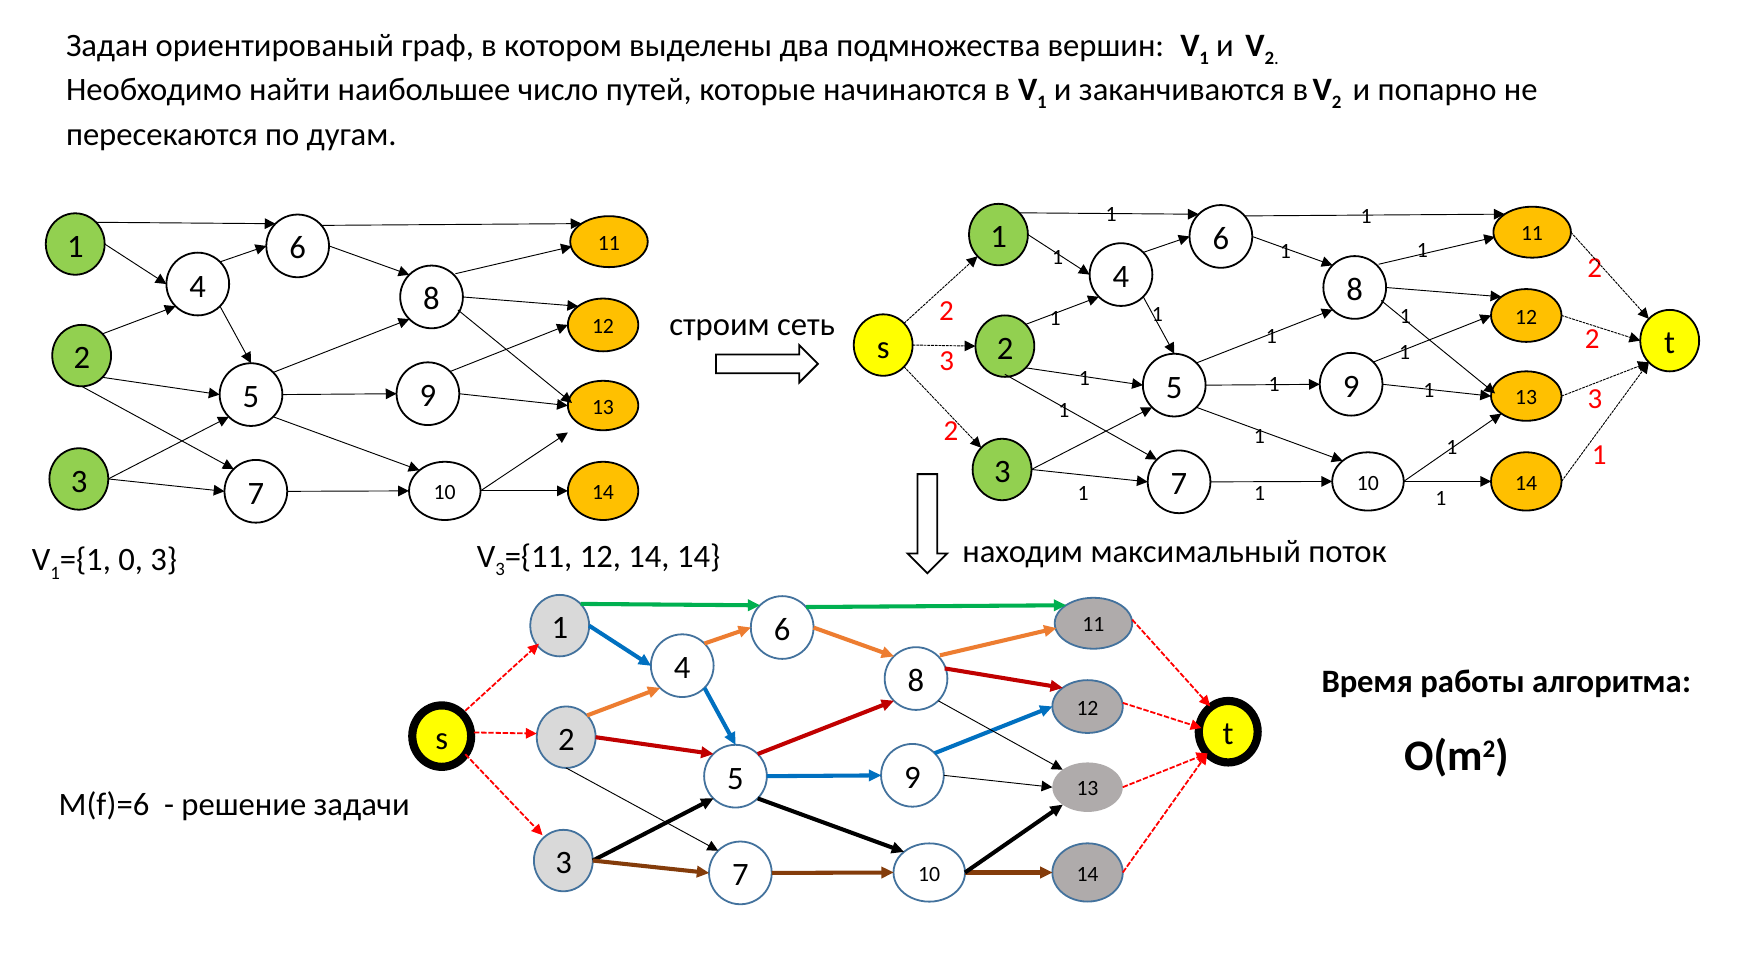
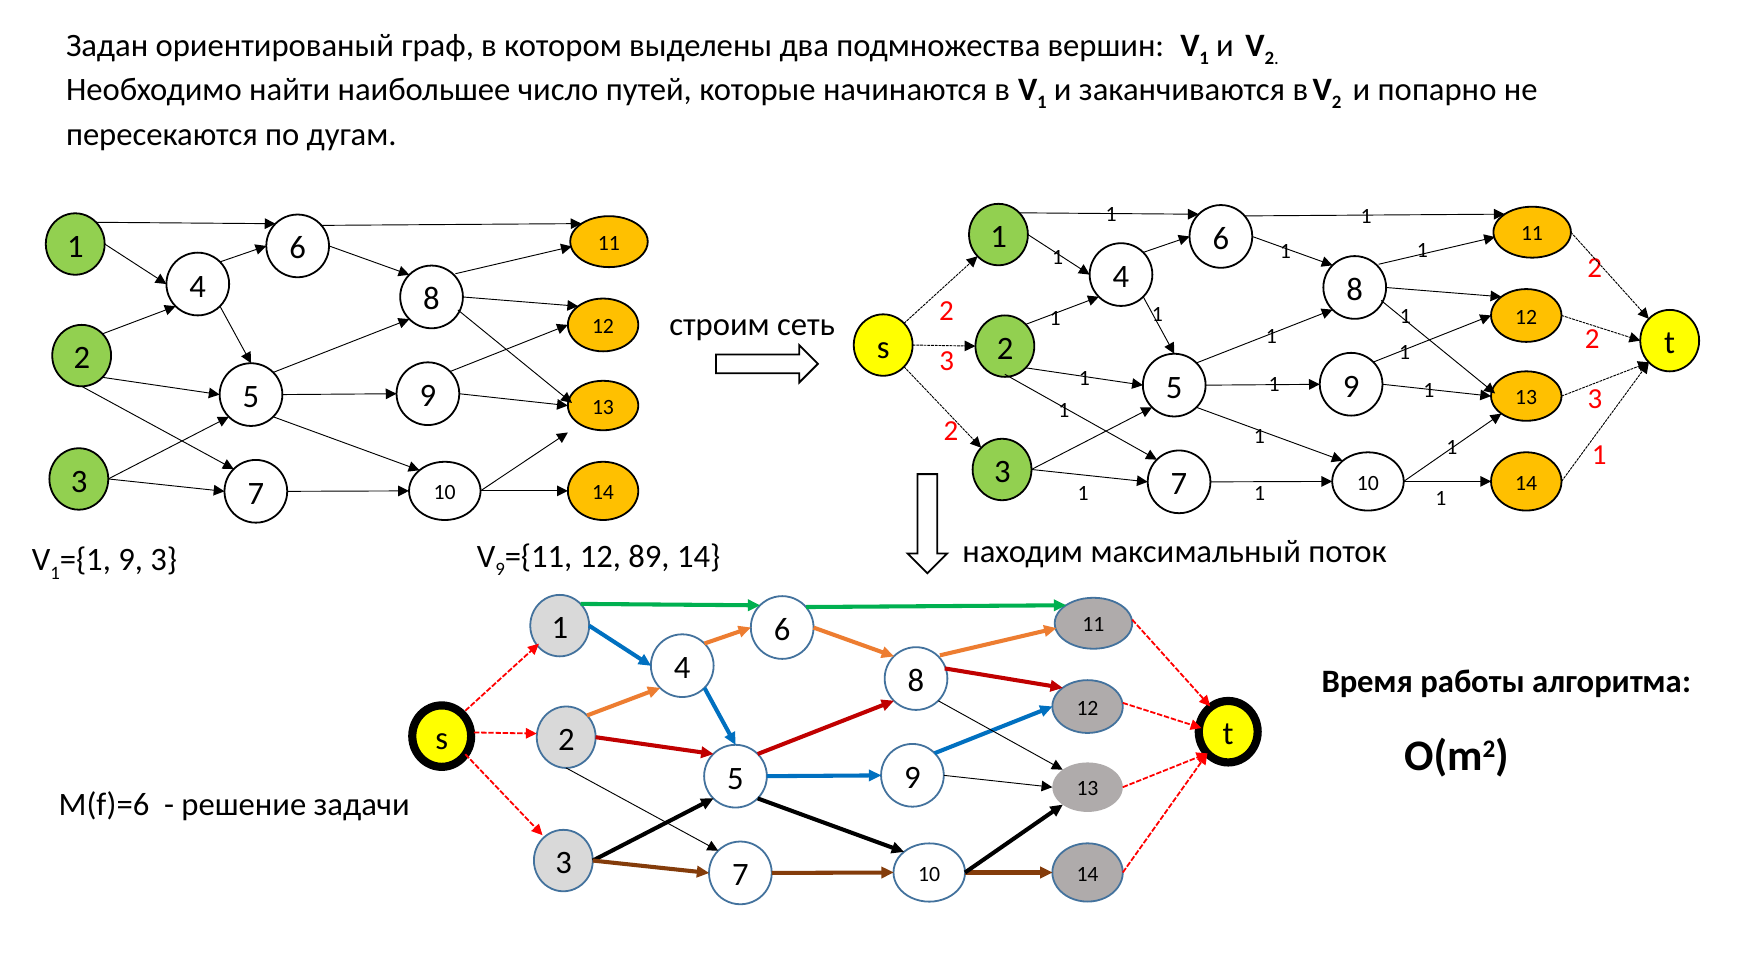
0: 0 -> 9 (131, 560)
3: 3 -> 9 (500, 569)
12 14: 14 -> 89 (649, 556)
